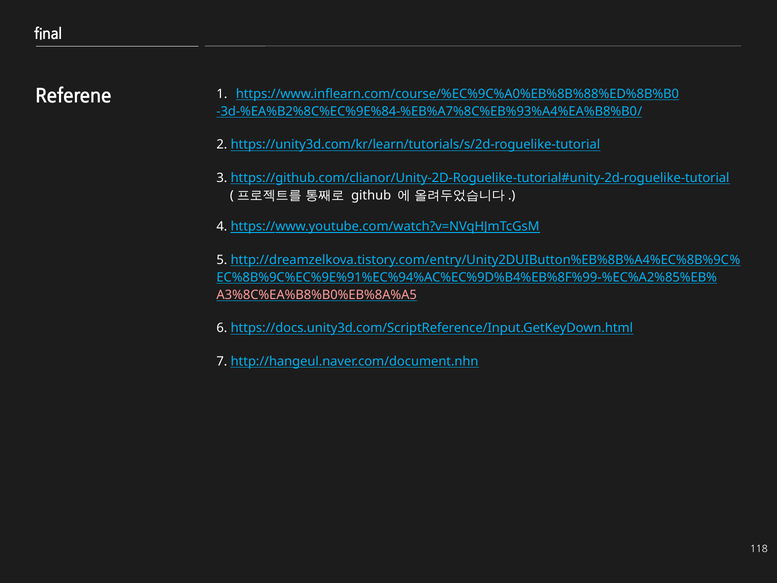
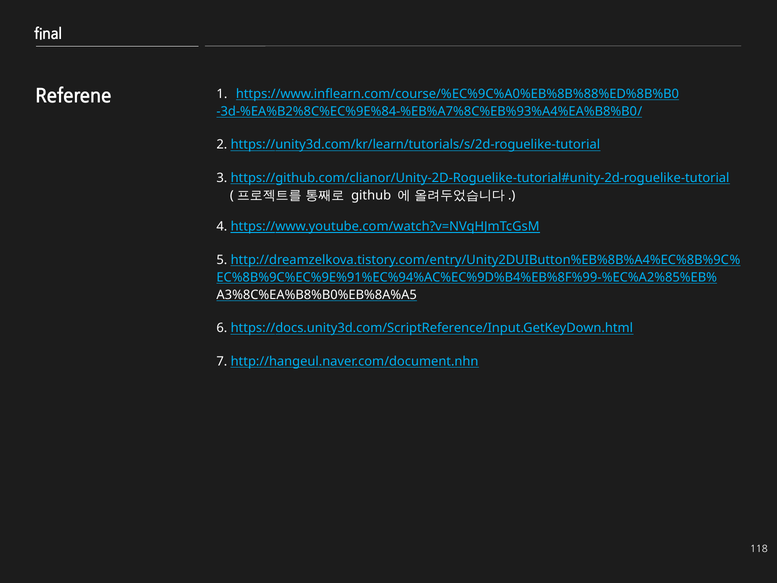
A3%8C%EA%B8%B0%EB%8A%A5 colour: pink -> white (317, 295)
